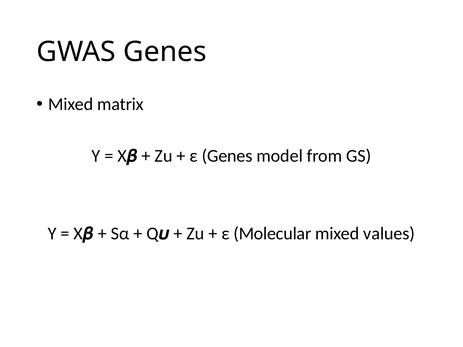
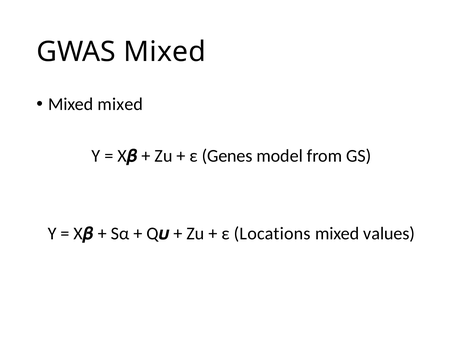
GWAS Genes: Genes -> Mixed (165, 52)
Mixed matrix: matrix -> mixed (120, 104)
Molecular: Molecular -> Locations (272, 234)
